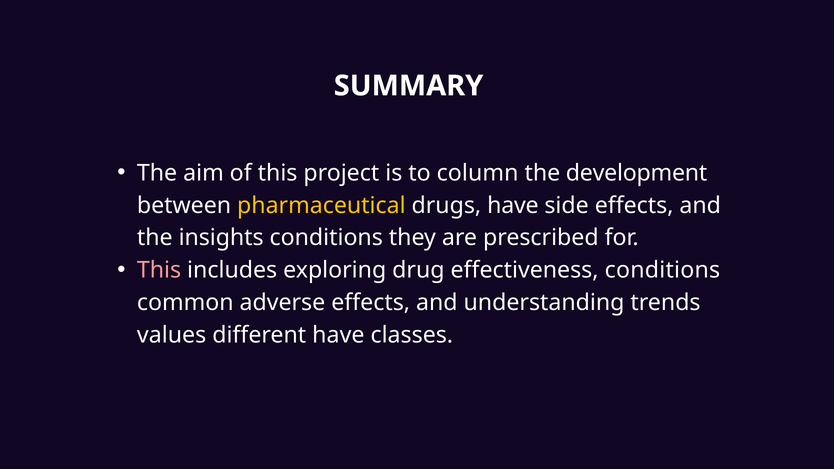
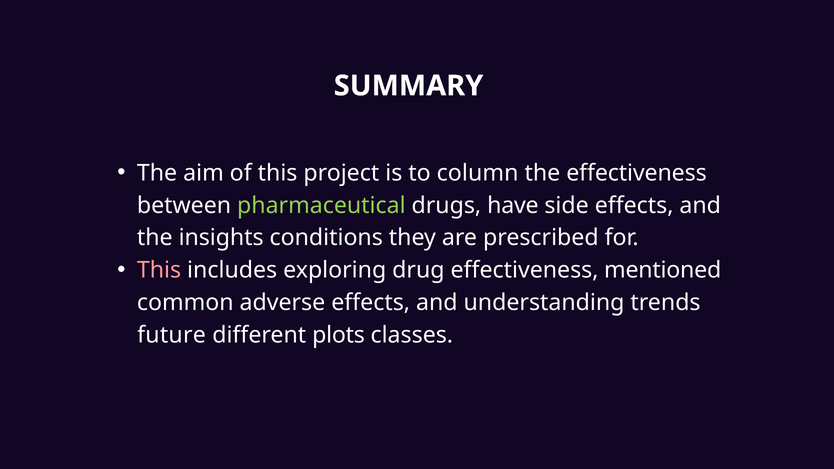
the development: development -> effectiveness (637, 173)
pharmaceutical colour: yellow -> light green (321, 205)
effectiveness conditions: conditions -> mentioned (663, 270)
values: values -> future (172, 335)
different have: have -> plots (339, 335)
